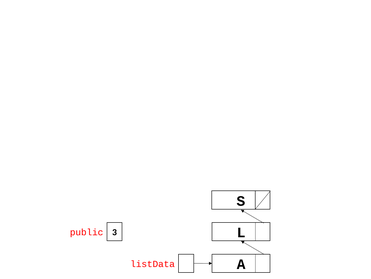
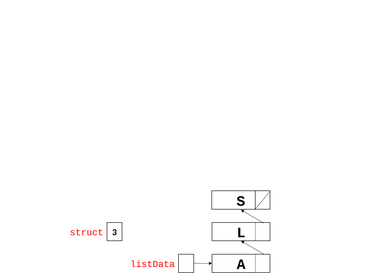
public: public -> struct (87, 232)
